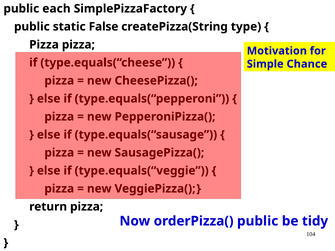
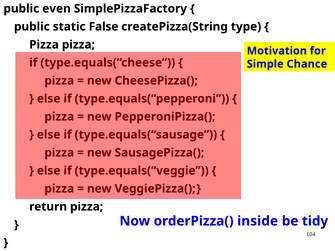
each: each -> even (56, 9)
orderPizza( public: public -> inside (258, 221)
